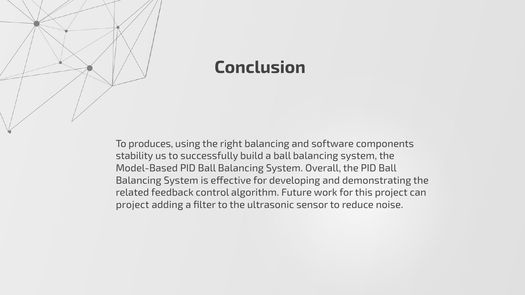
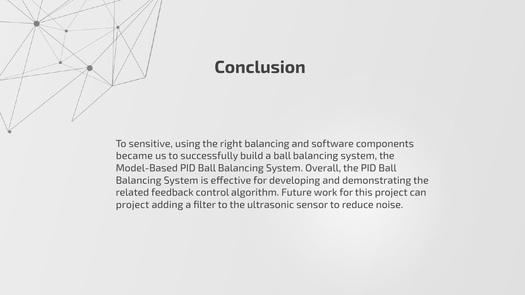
produces: produces -> sensitive (151, 144)
stability: stability -> became (134, 156)
